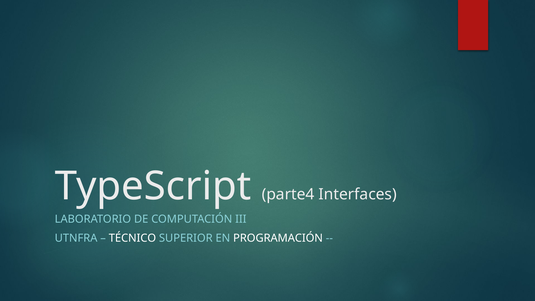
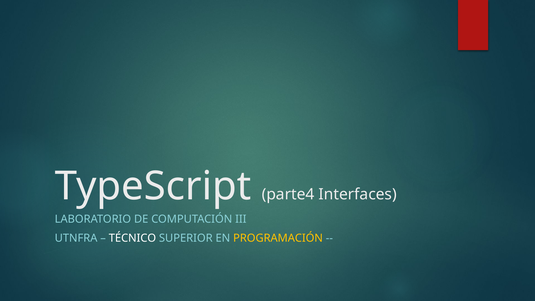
PROGRAMACIÓN colour: white -> yellow (278, 238)
